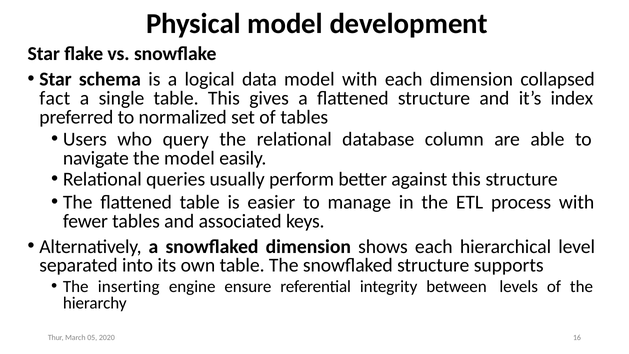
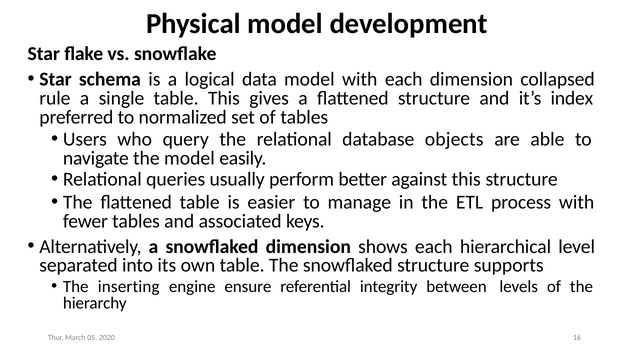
fact: fact -> rule (55, 98)
column: column -> objects (454, 139)
